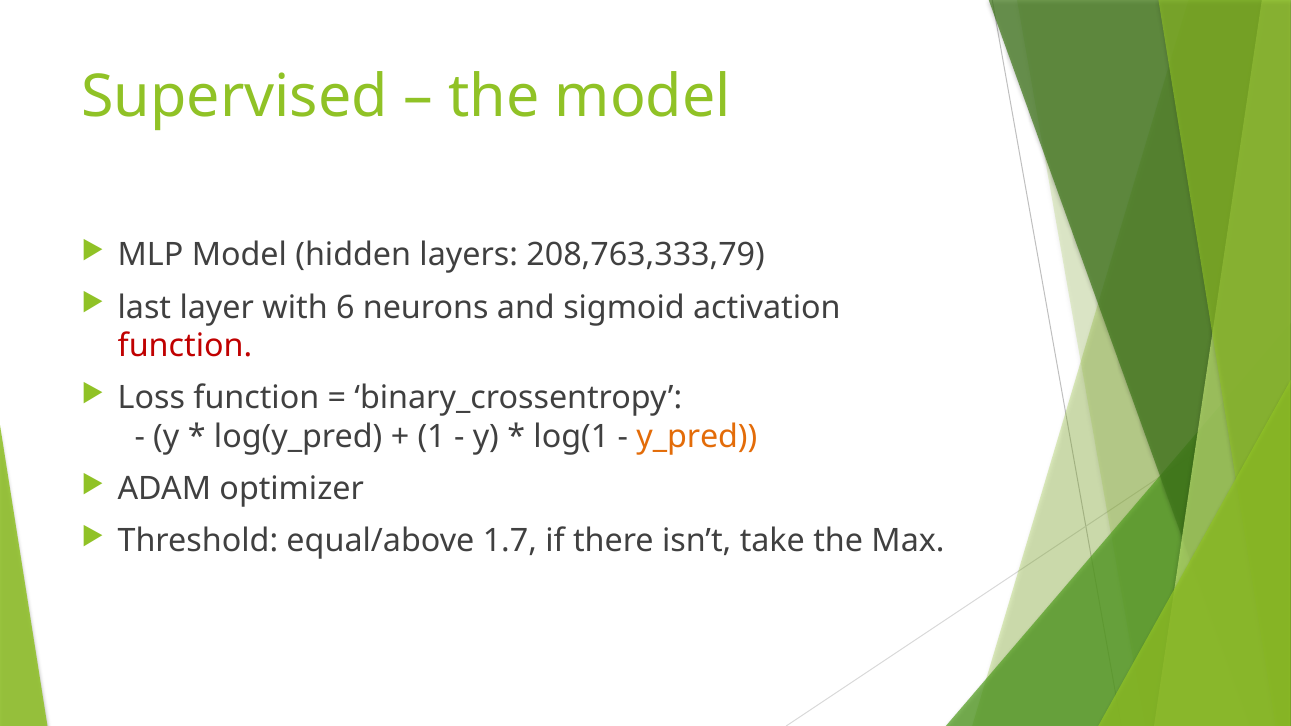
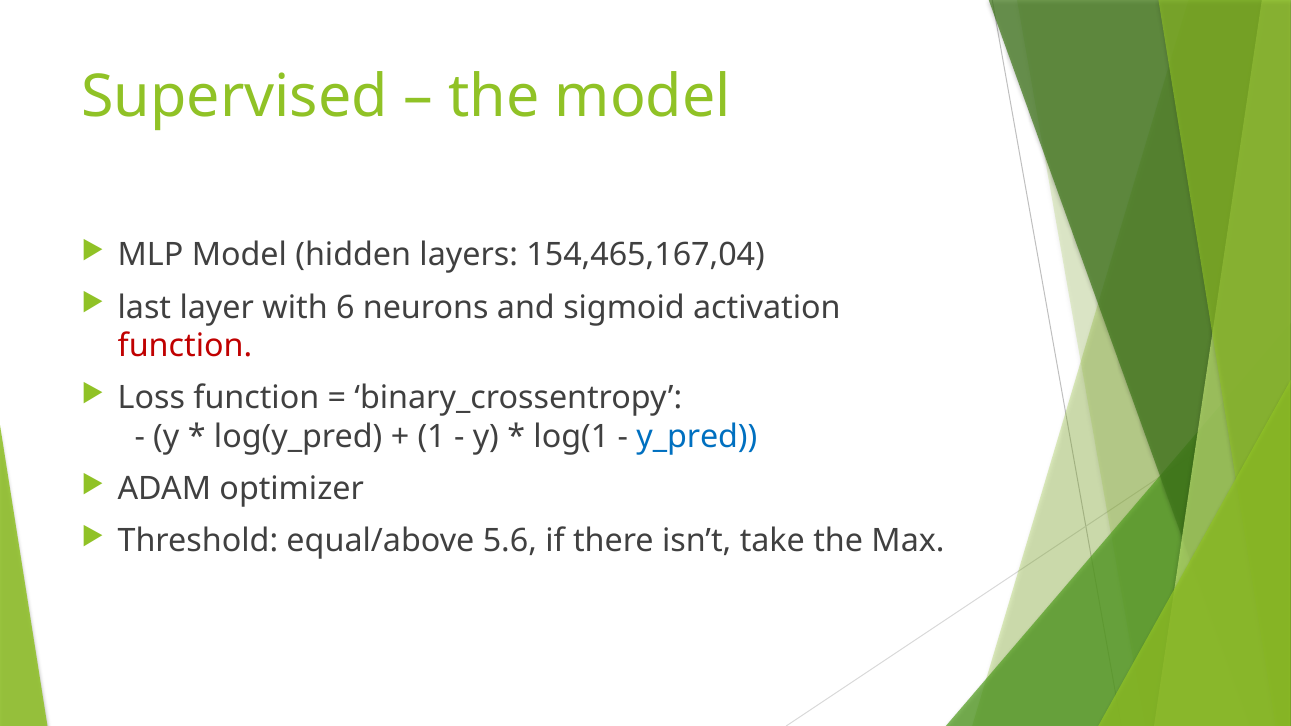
208,763,333,79: 208,763,333,79 -> 154,465,167,04 (646, 255)
y_pred colour: orange -> blue (697, 437)
1.7: 1.7 -> 5.6 (510, 541)
